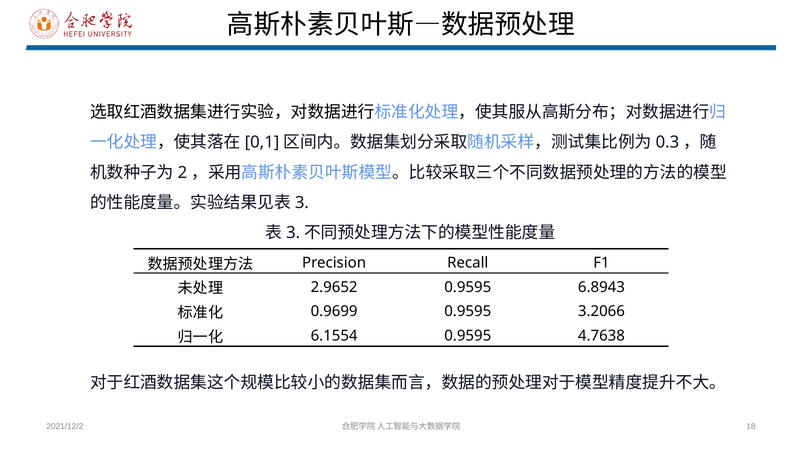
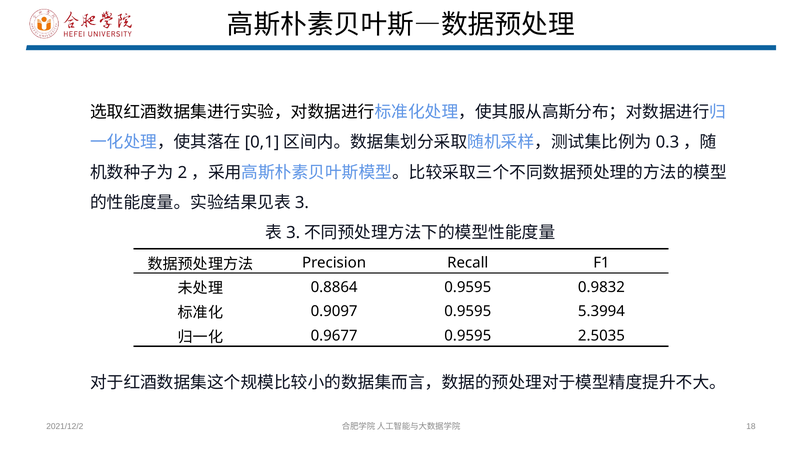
2.9652: 2.9652 -> 0.8864 (334, 287)
6.8943: 6.8943 -> 0.9832 (601, 287)
0.9699: 0.9699 -> 0.9097 (334, 312)
3.2066: 3.2066 -> 5.3994 (601, 312)
6.1554: 6.1554 -> 0.9677 (334, 336)
4.7638: 4.7638 -> 2.5035 (601, 336)
